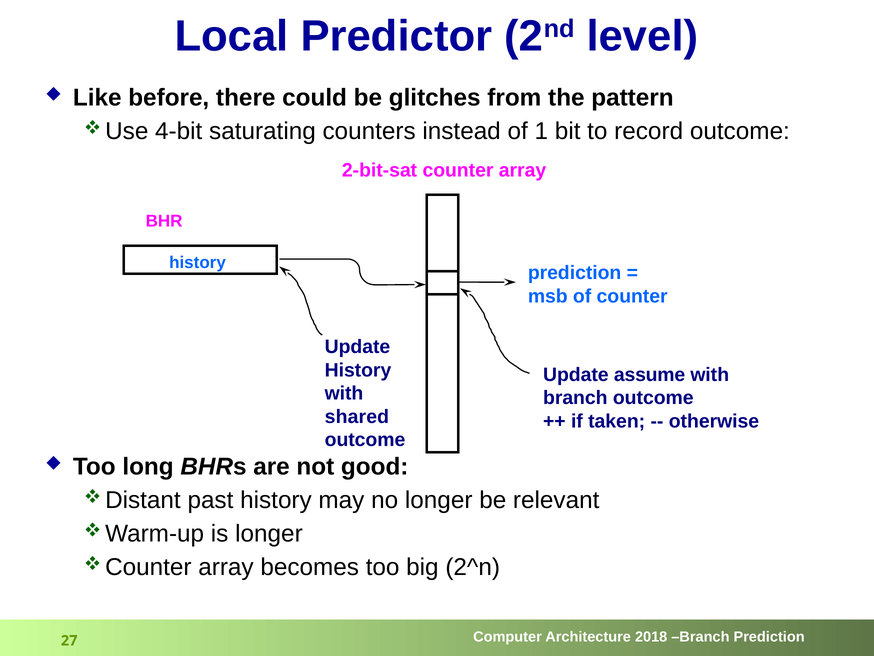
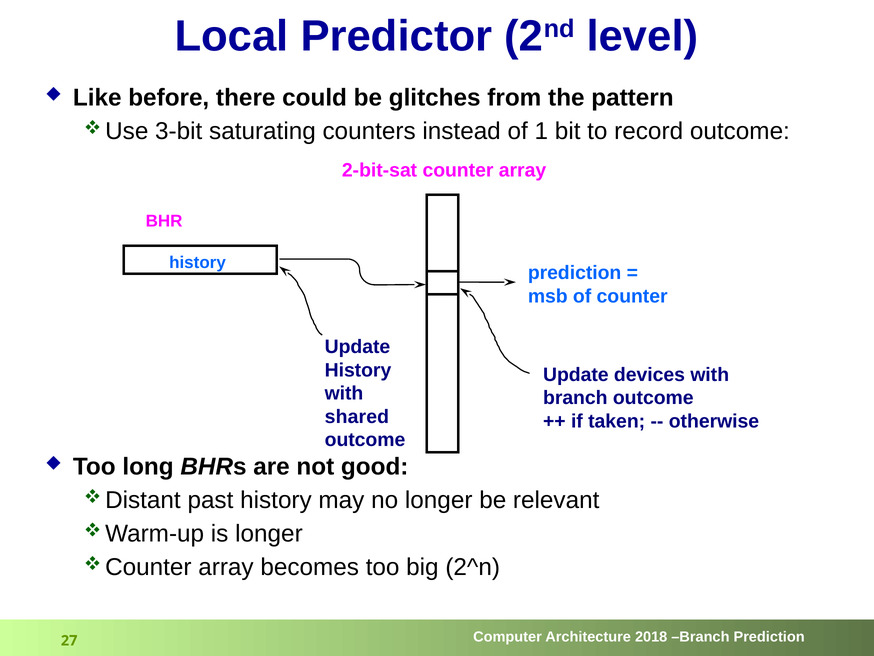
4-bit: 4-bit -> 3-bit (179, 131)
assume: assume -> devices (649, 374)
